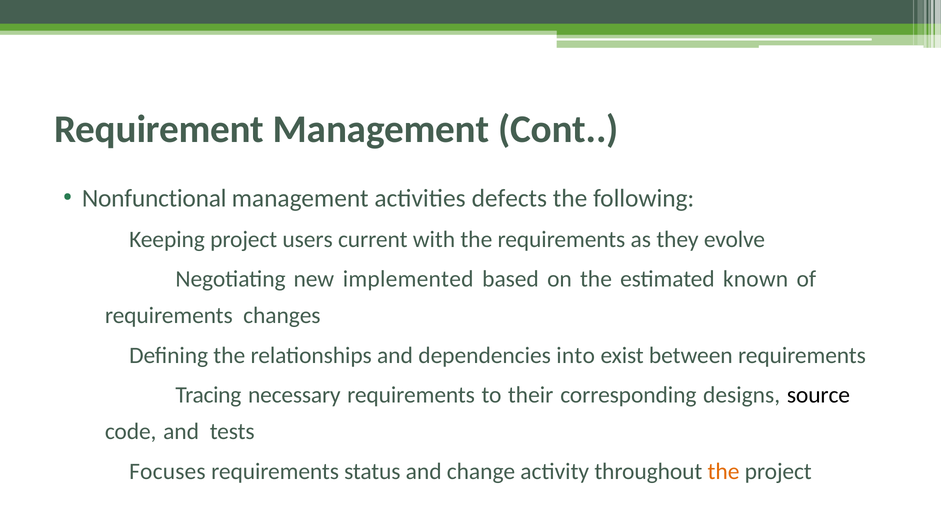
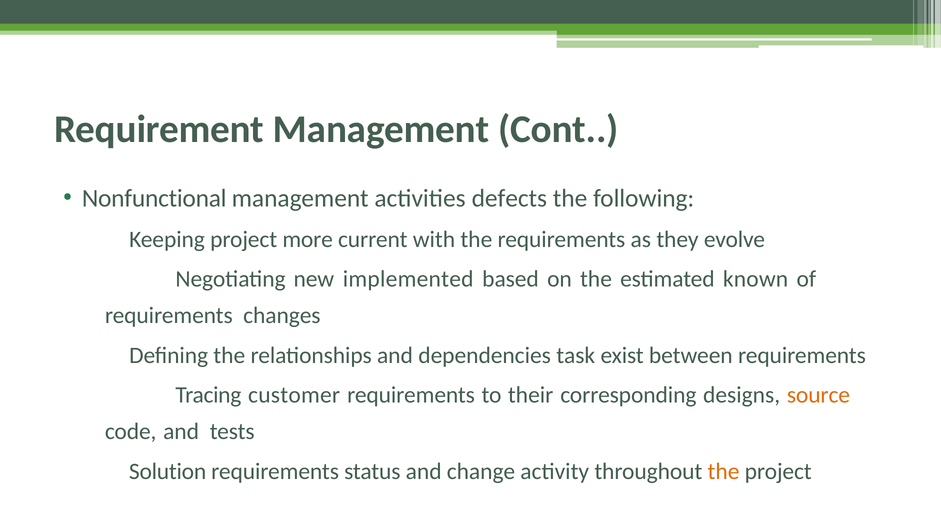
users: users -> more (308, 240)
into: into -> task (576, 356)
necessary: necessary -> customer (294, 395)
source colour: black -> orange (818, 395)
Focuses: Focuses -> Solution (168, 472)
